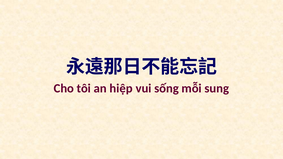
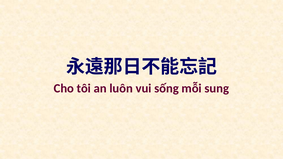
hiệp: hiệp -> luôn (121, 89)
